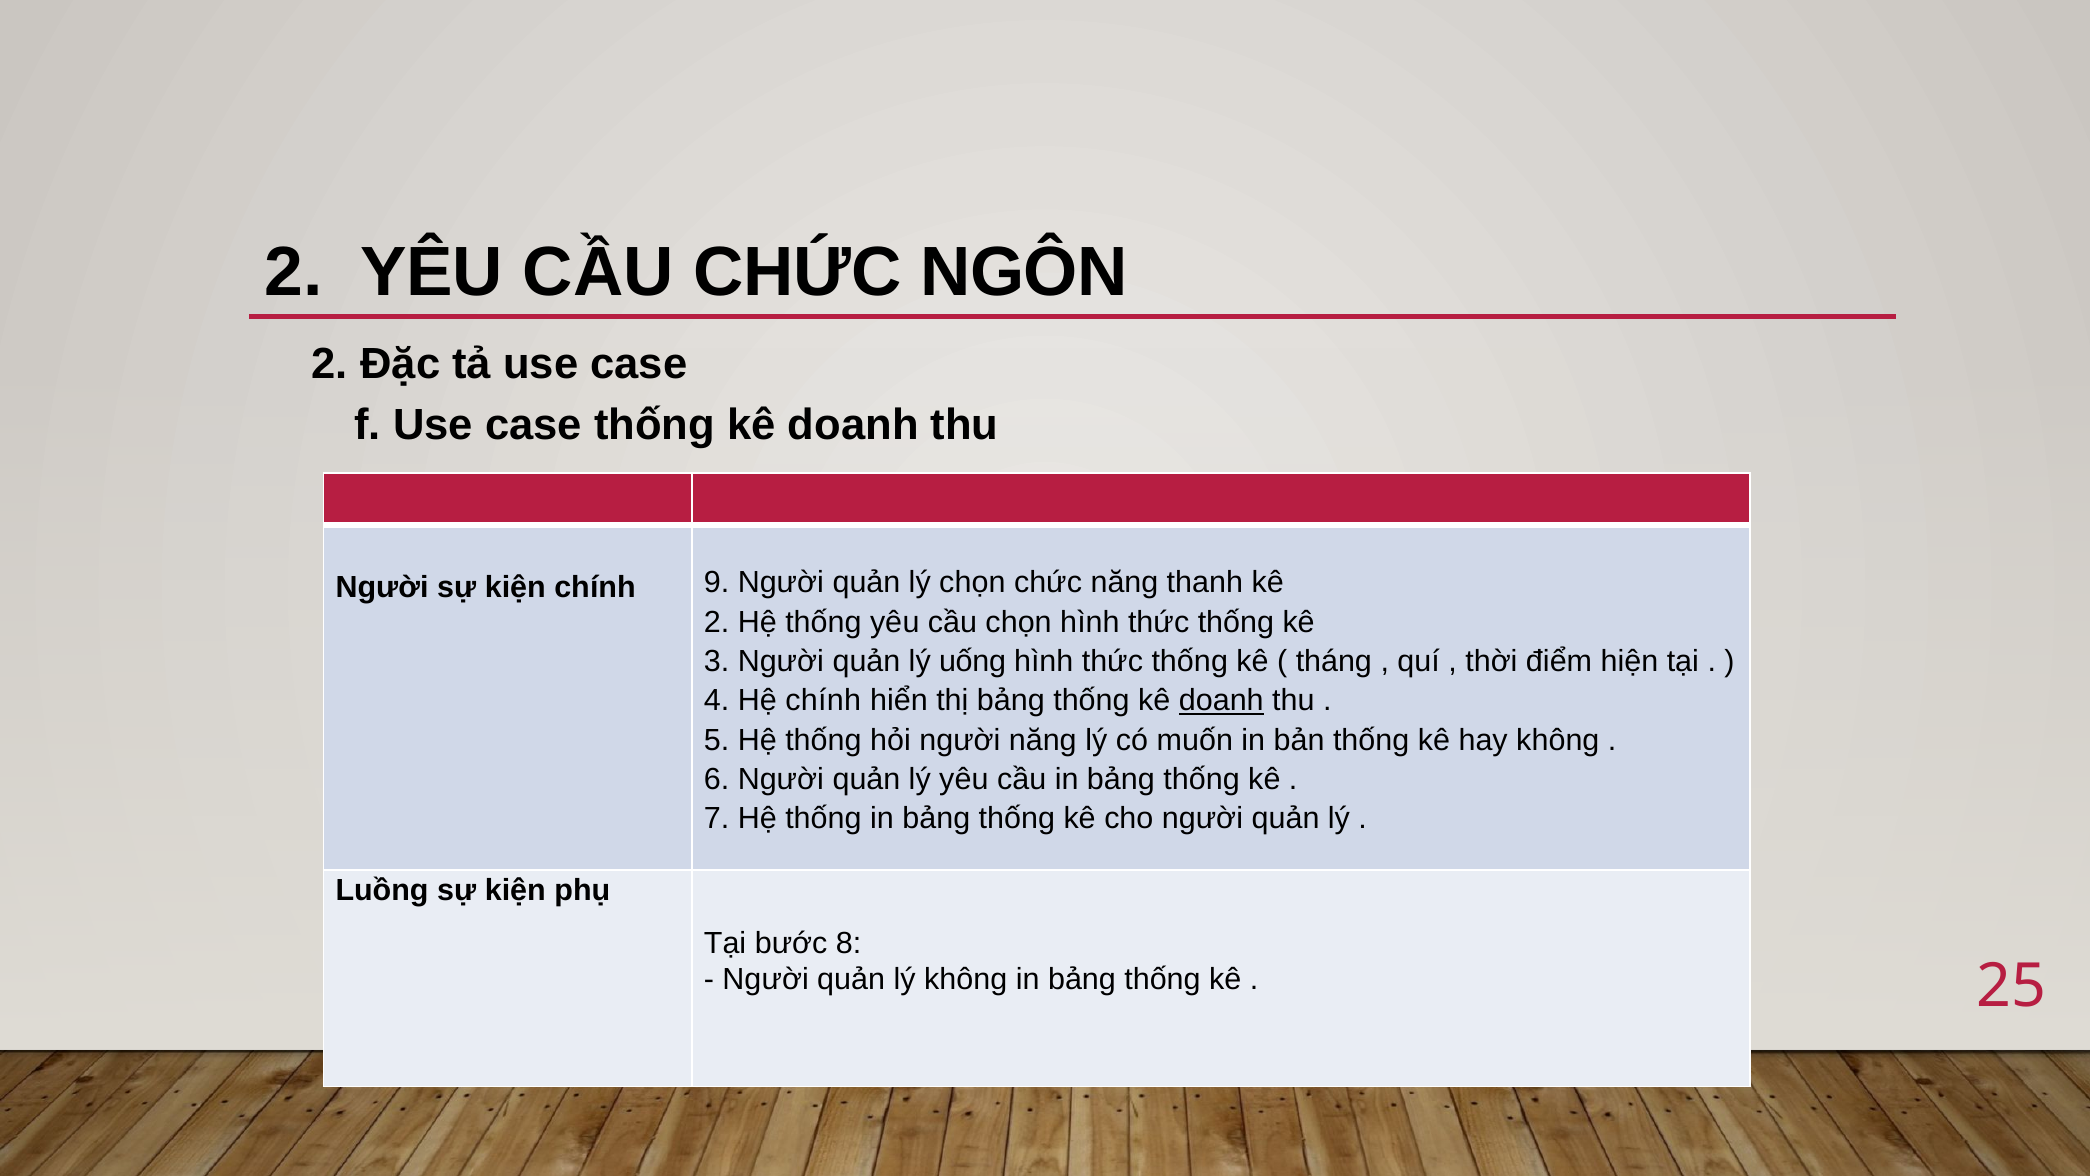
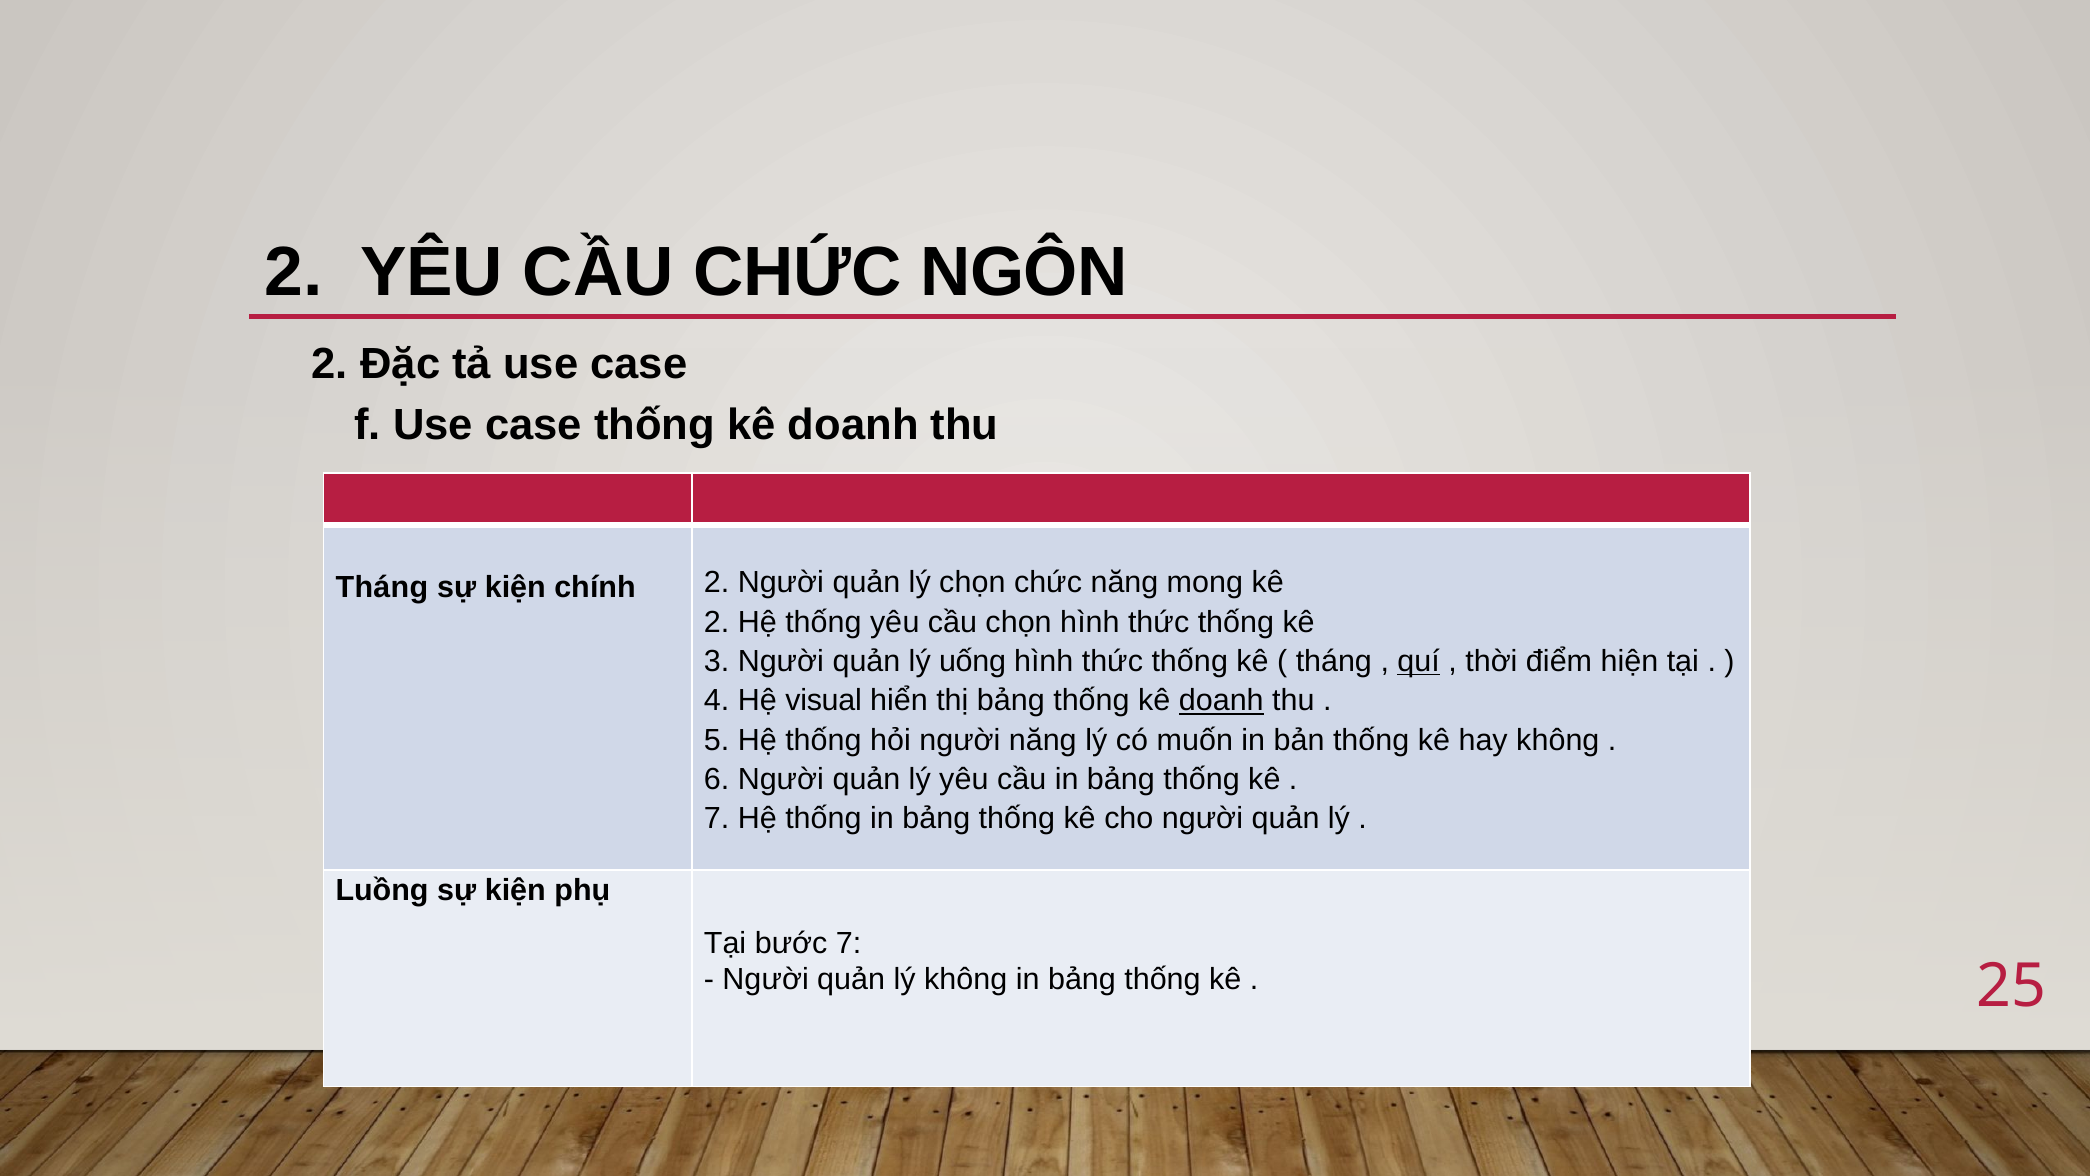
Người: Người -> Tháng (382, 587)
chính 9: 9 -> 2 (717, 582)
thanh: thanh -> mong (1205, 582)
quí underline: none -> present (1419, 661)
Hệ chính: chính -> visual (824, 700)
bước 8: 8 -> 7 (849, 943)
